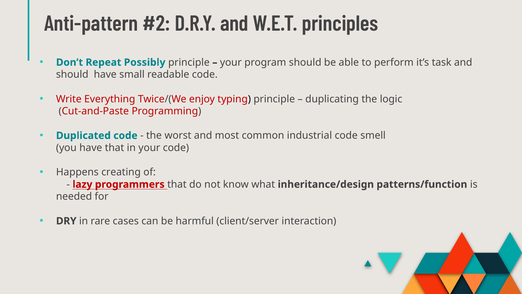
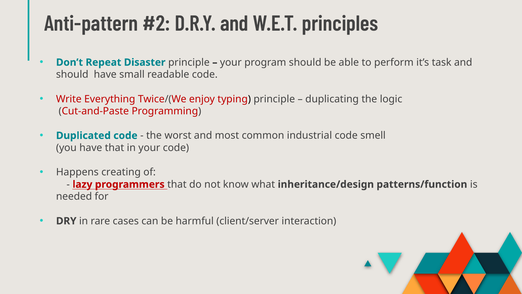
Possibly: Possibly -> Disaster (145, 62)
